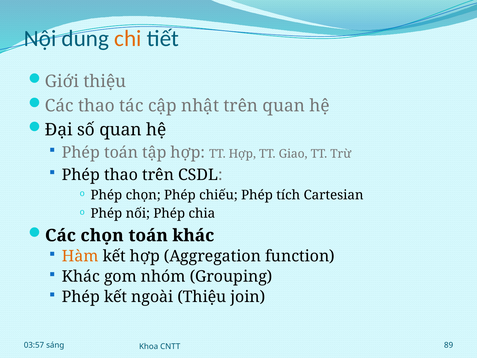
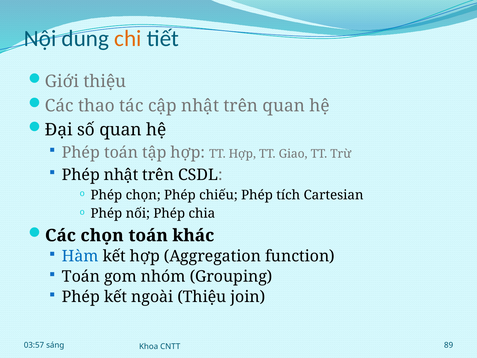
Phép thao: thao -> nhật (121, 175)
Hàm colour: orange -> blue (80, 256)
Khác: Khác -> Toán (81, 277)
